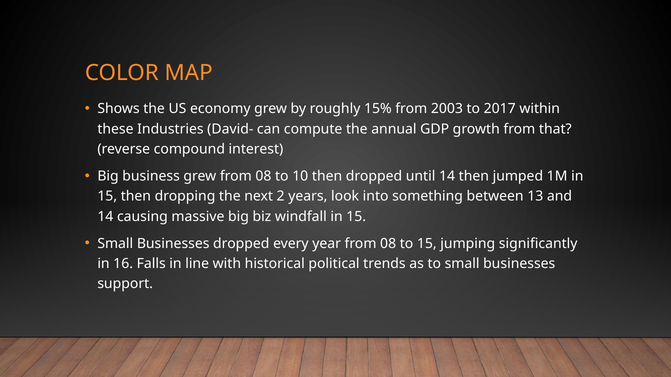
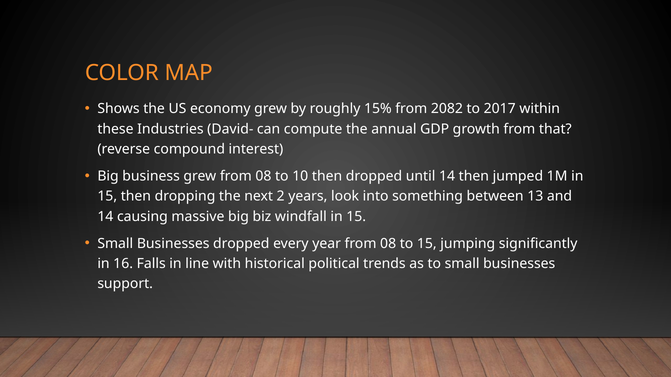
2003: 2003 -> 2082 (447, 109)
